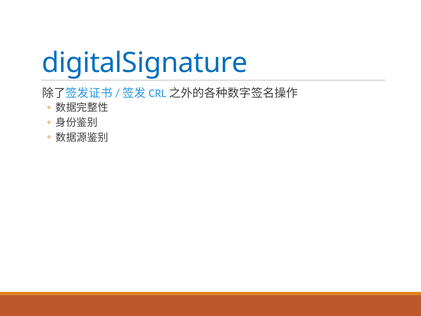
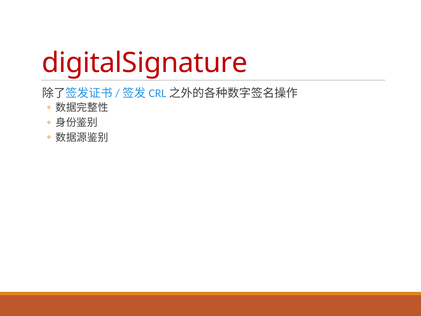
digitalSignature colour: blue -> red (145, 63)
